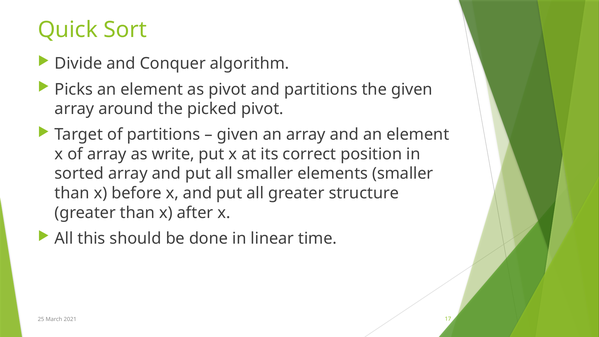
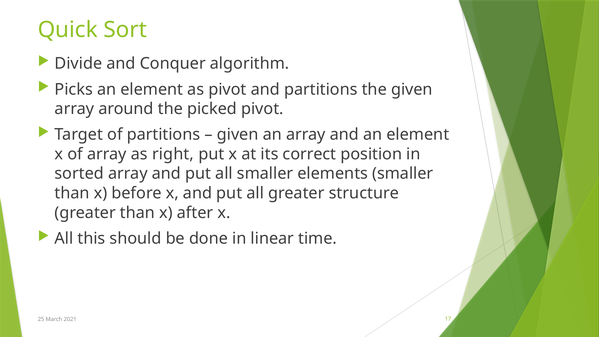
write: write -> right (173, 154)
